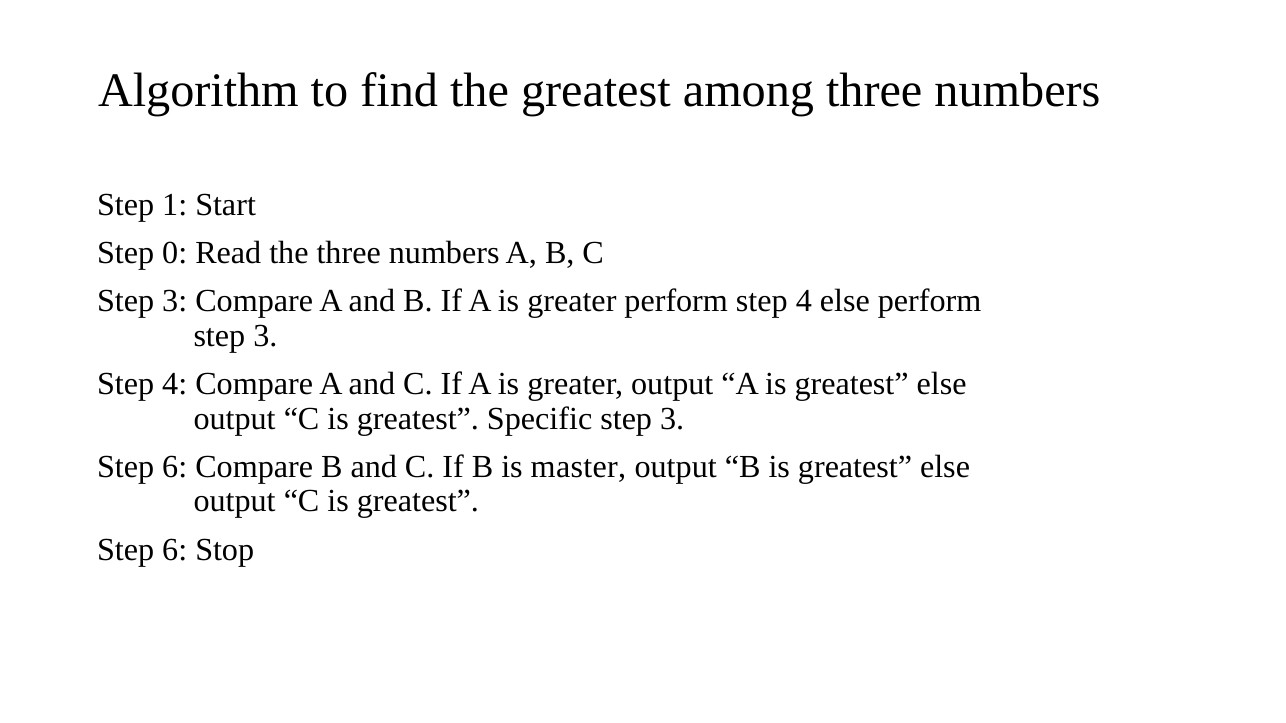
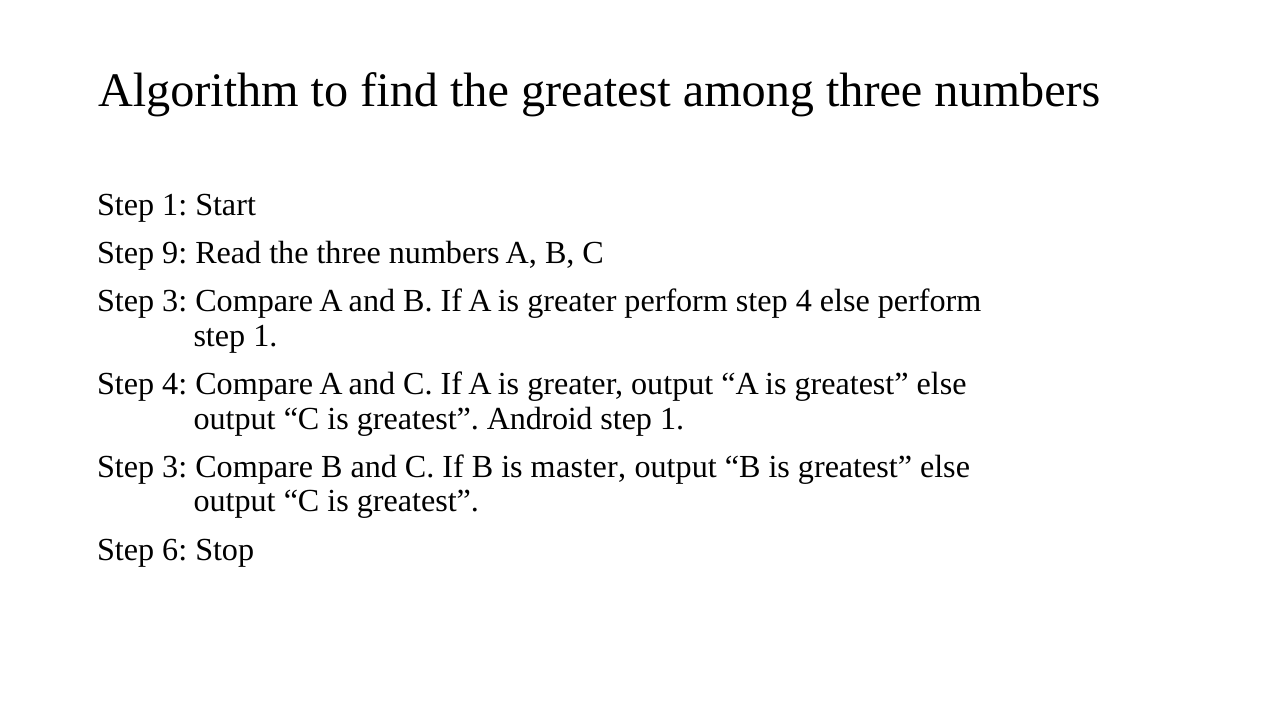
0: 0 -> 9 (175, 253)
3: 3 -> 1 (265, 336)
Specific: Specific -> Android (540, 419)
3: 3 -> 1 (672, 419)
6: 6 -> 3 (175, 467)
